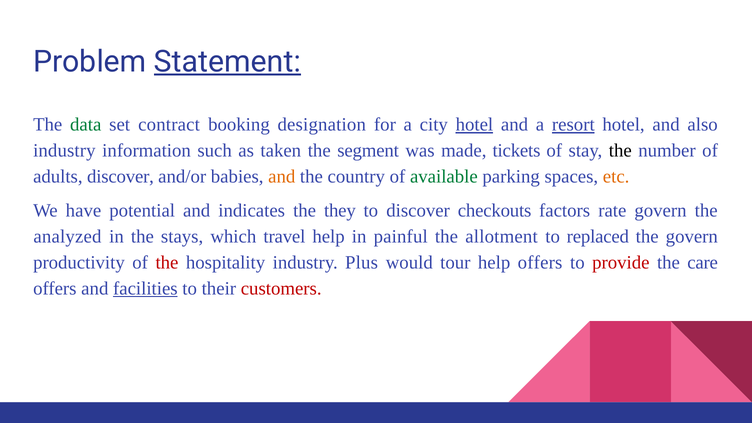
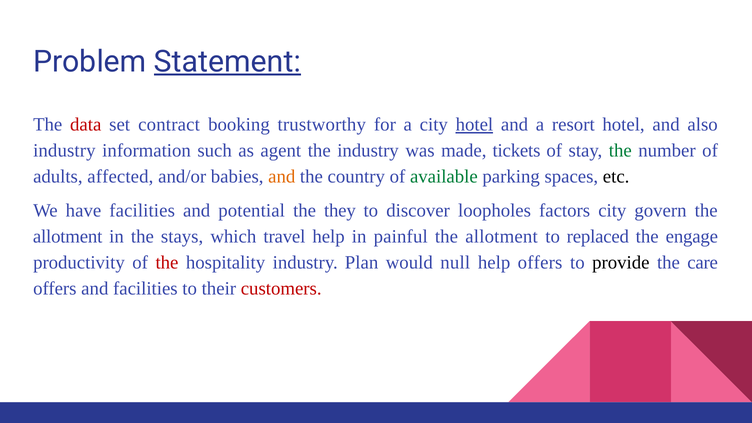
data colour: green -> red (86, 125)
designation: designation -> trustworthy (322, 125)
resort underline: present -> none (573, 125)
taken: taken -> agent (281, 151)
the segment: segment -> industry (368, 151)
the colour: black -> green (620, 151)
adults discover: discover -> affected (120, 176)
etc colour: orange -> black (616, 176)
have potential: potential -> facilities (142, 211)
indicates: indicates -> potential (252, 211)
checkouts: checkouts -> loopholes (495, 211)
factors rate: rate -> city (612, 211)
analyzed: analyzed -> allotment (68, 237)
the govern: govern -> engage (692, 237)
Plus: Plus -> Plan (362, 263)
tour: tour -> null (455, 263)
provide colour: red -> black (621, 263)
facilities underline: present -> none (145, 289)
